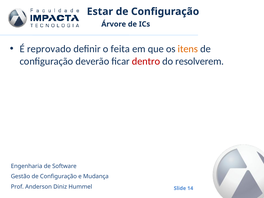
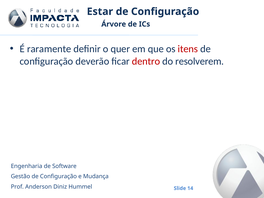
reprovado: reprovado -> raramente (49, 49)
feita: feita -> quer (120, 49)
itens colour: orange -> red (188, 49)
